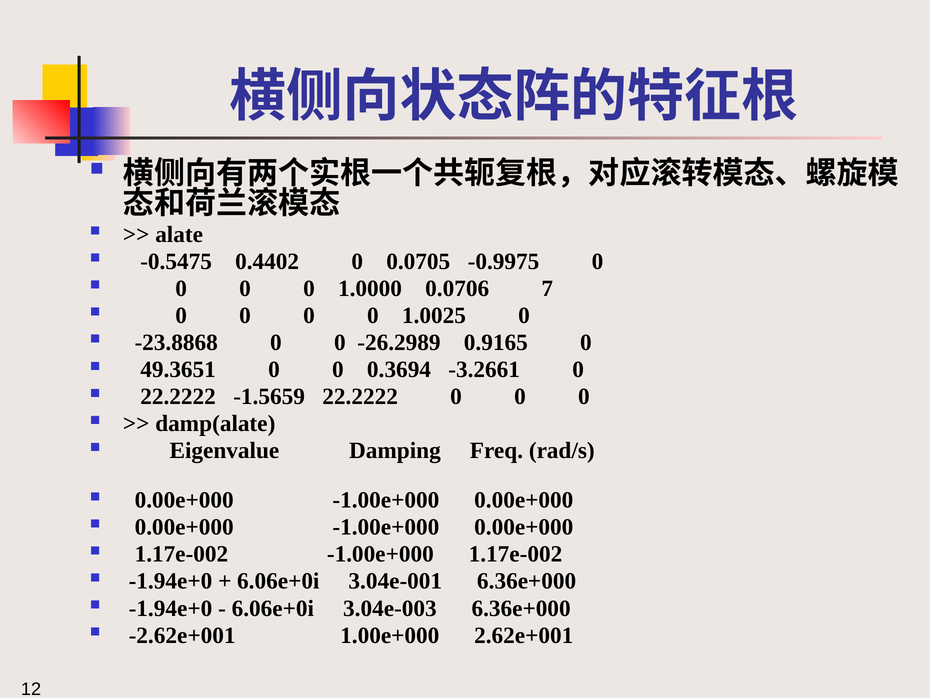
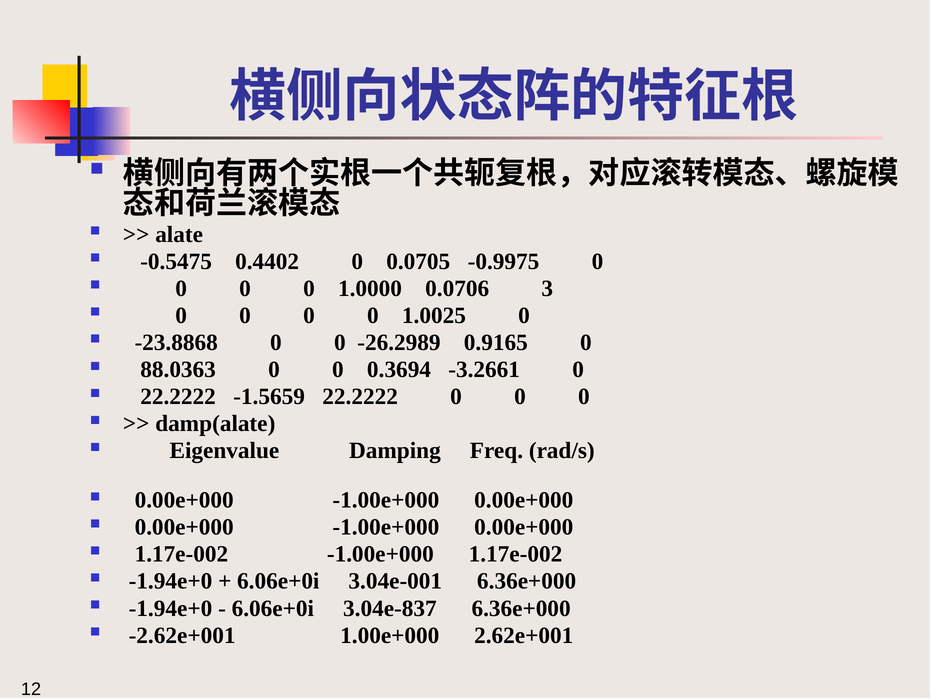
7: 7 -> 3 (547, 288)
49.3651: 49.3651 -> 88.0363 (178, 369)
3.04e-003: 3.04e-003 -> 3.04e-837 (390, 608)
